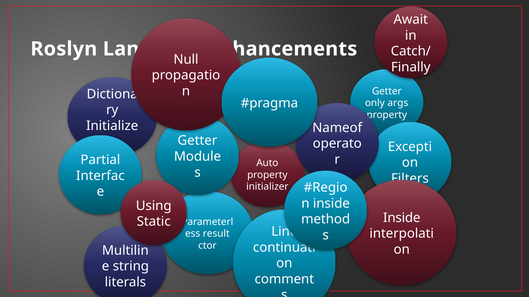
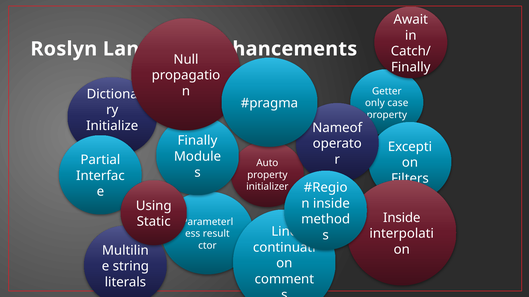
args: args -> case (398, 103)
Getter: Getter -> Finally (197, 141)
